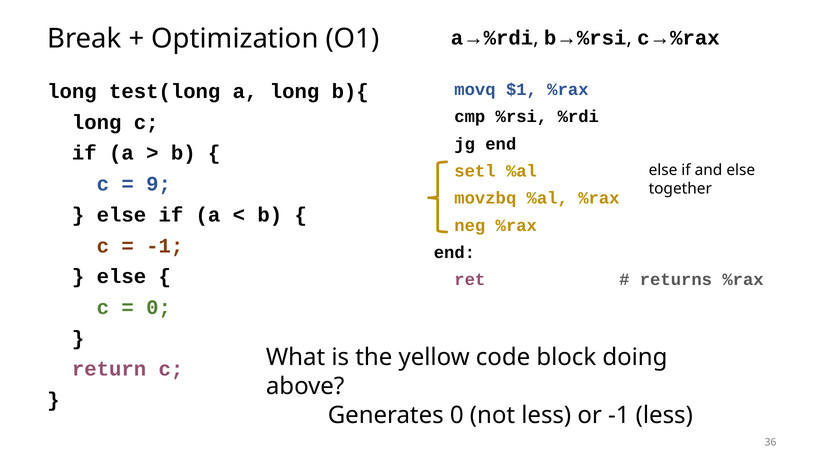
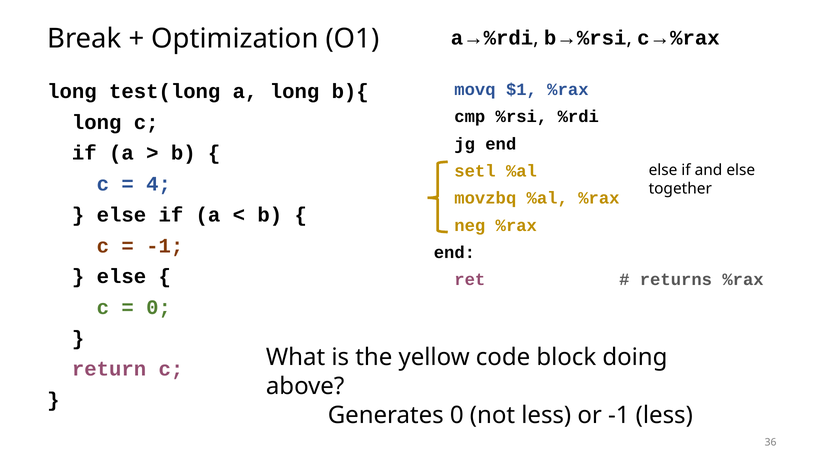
9: 9 -> 4 (159, 184)
